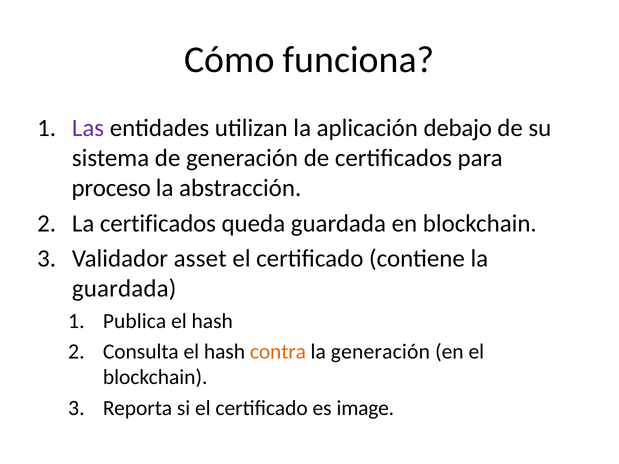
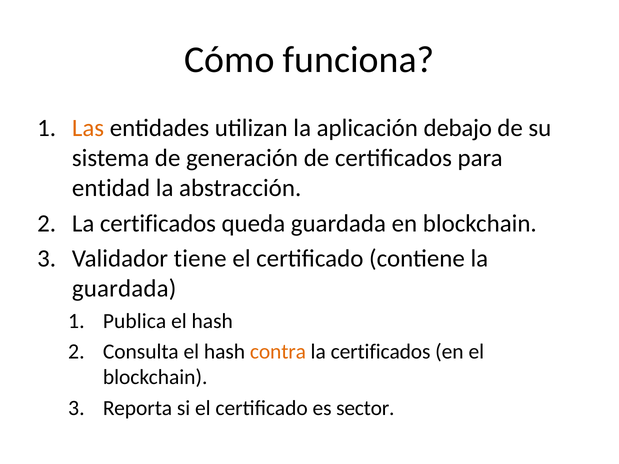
Las colour: purple -> orange (88, 128)
proceso: proceso -> entidad (111, 188)
asset: asset -> tiene (200, 259)
generación: generación -> certificados (381, 352)
image: image -> sector (365, 408)
